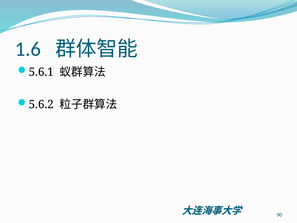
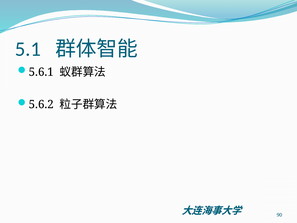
1.6: 1.6 -> 5.1 (28, 49)
